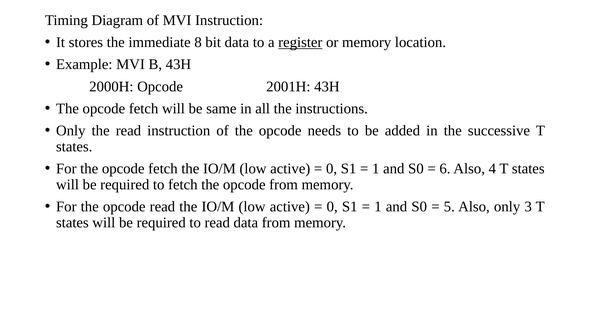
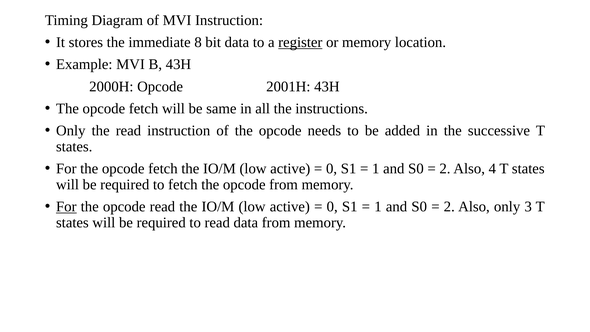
6: 6 -> 2 (445, 169)
For underline: none -> present (66, 207)
5: 5 -> 2 (449, 207)
